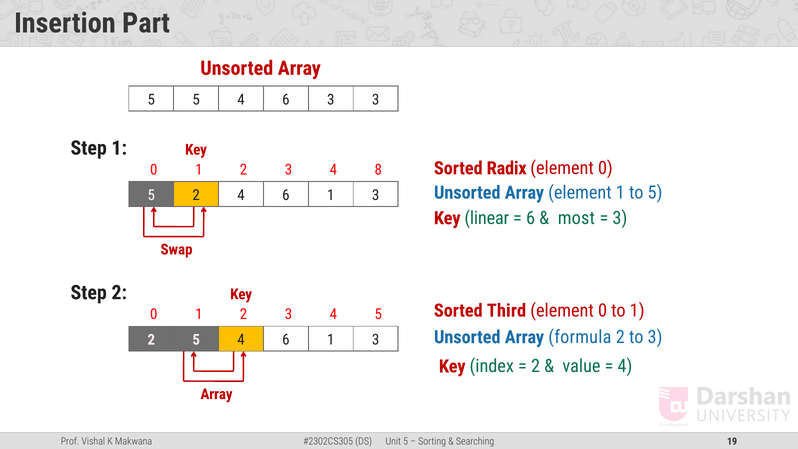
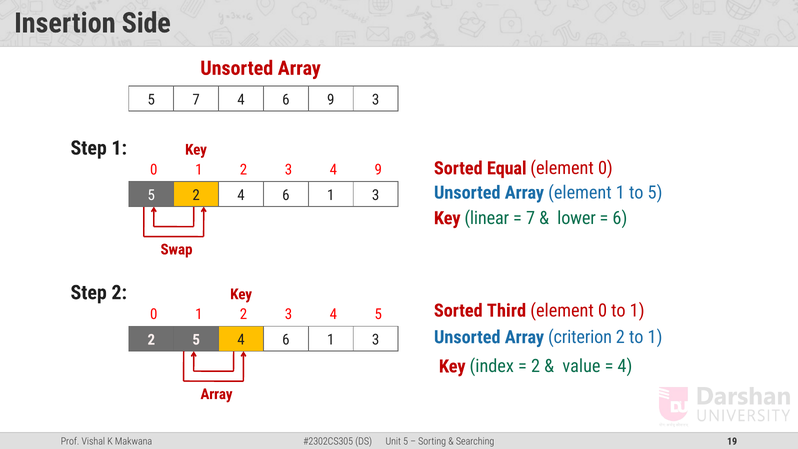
Part: Part -> Side (146, 23)
5 5: 5 -> 7 (196, 100)
6 3: 3 -> 9 (331, 100)
Radix: Radix -> Equal (507, 168)
4 8: 8 -> 9 (378, 170)
6: 6 -> 7 (531, 218)
most: most -> lower (577, 218)
3: 3 -> 6 (620, 218)
formula: formula -> criterion (580, 337)
2 to 3: 3 -> 1 (655, 337)
